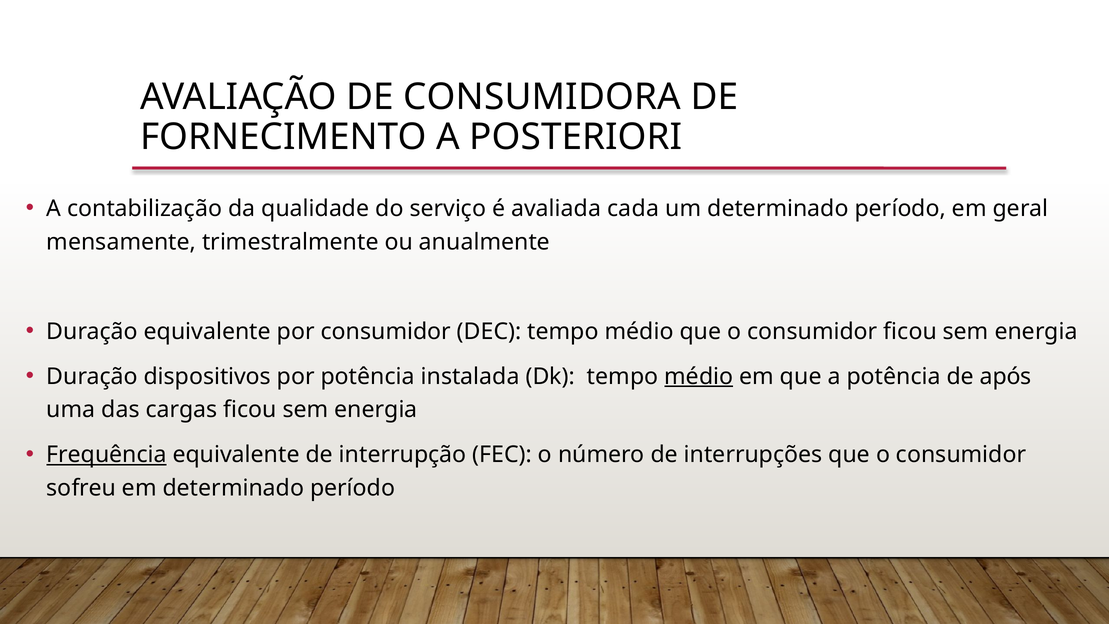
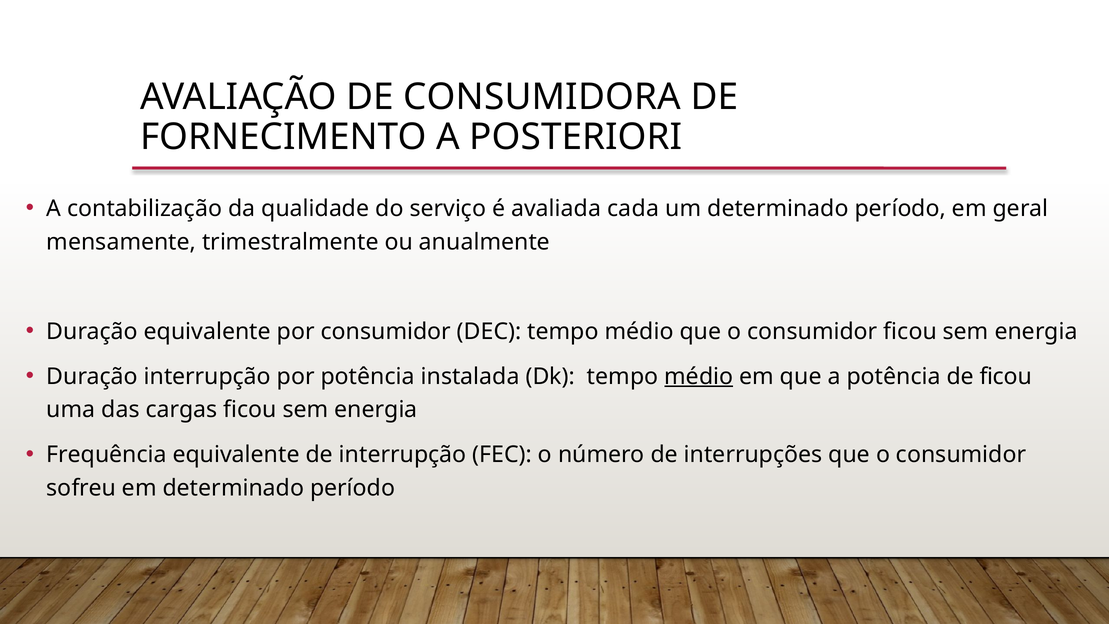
Duração dispositivos: dispositivos -> interrupção (207, 376)
de após: após -> ficou (1006, 376)
Frequência underline: present -> none (107, 455)
